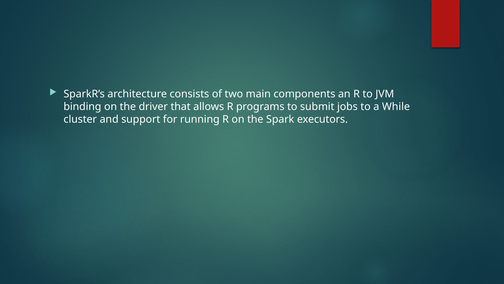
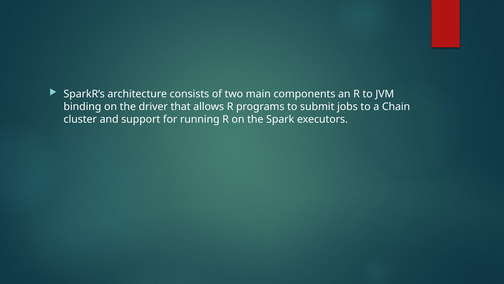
While: While -> Chain (396, 106)
